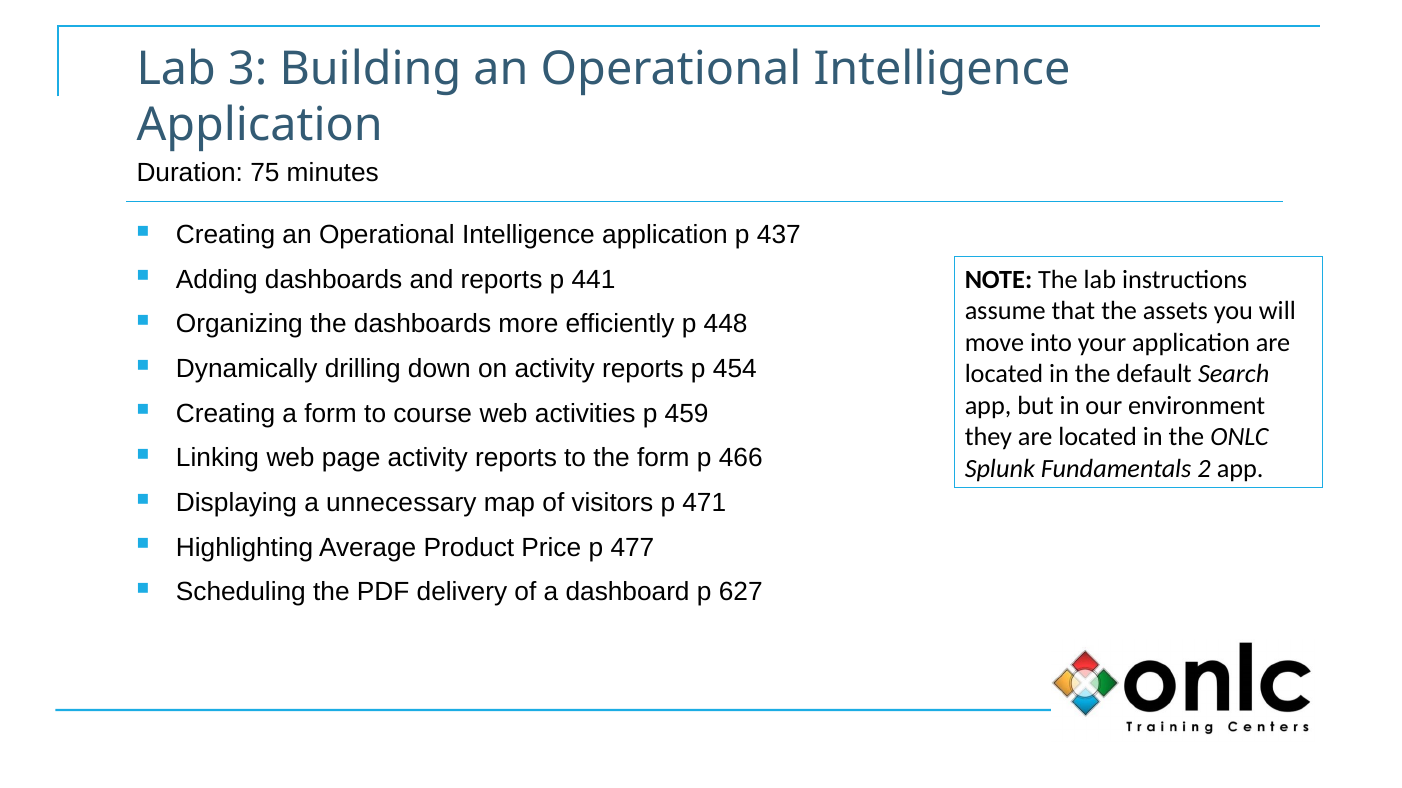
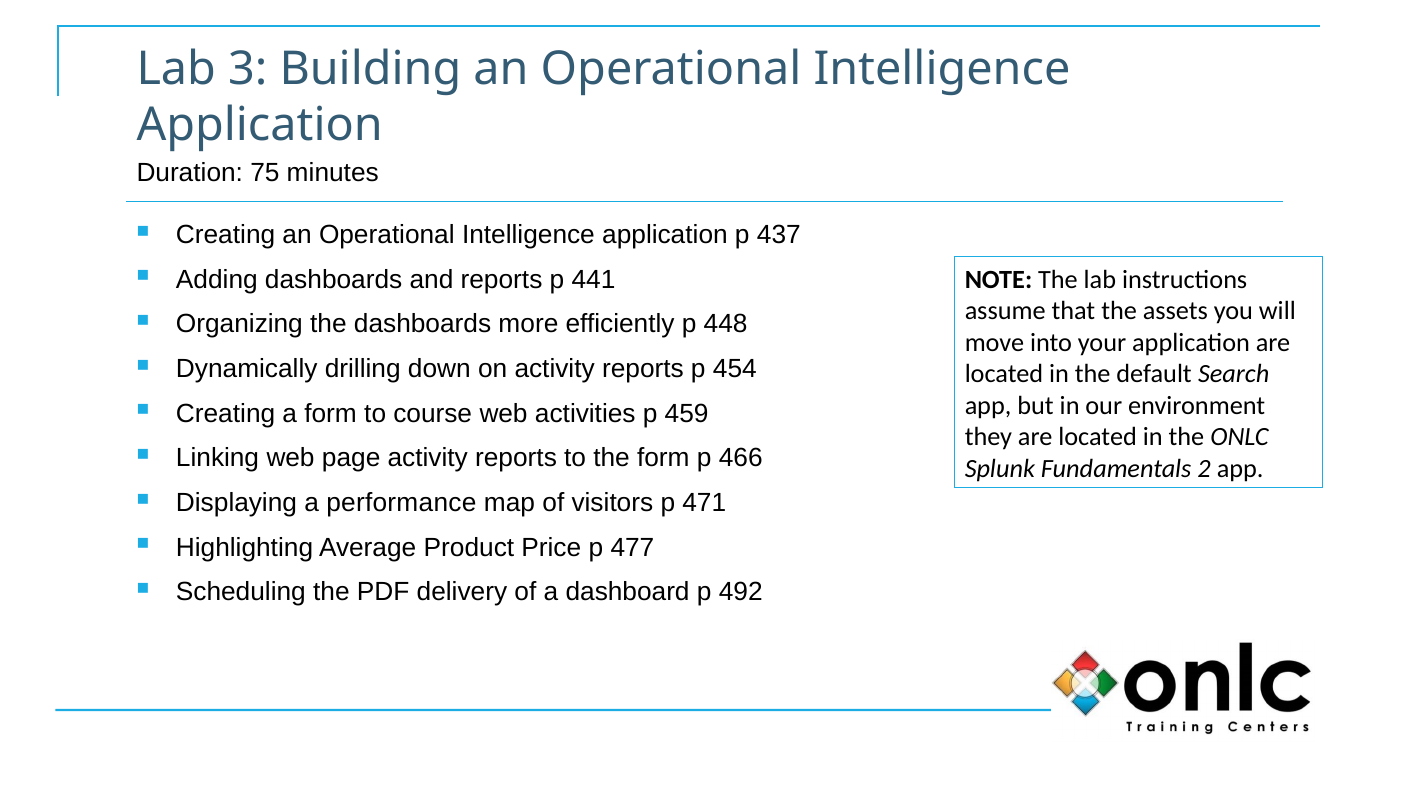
unnecessary: unnecessary -> performance (401, 503)
627: 627 -> 492 (741, 593)
